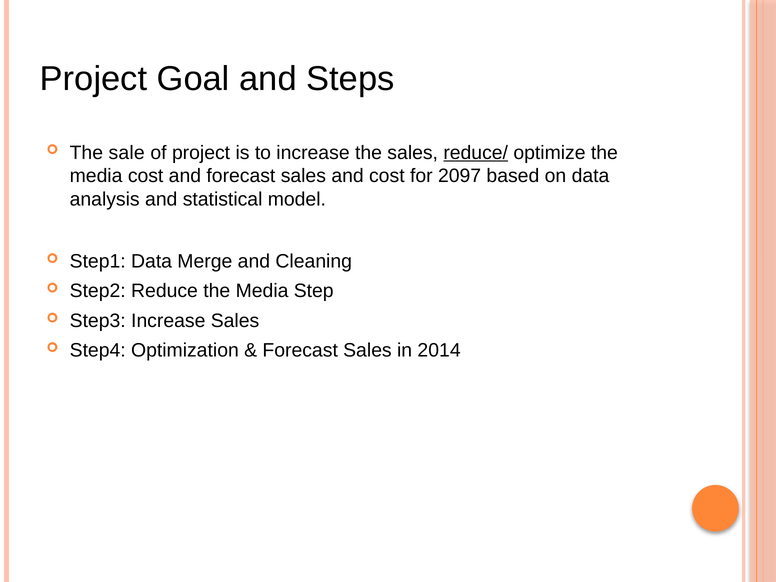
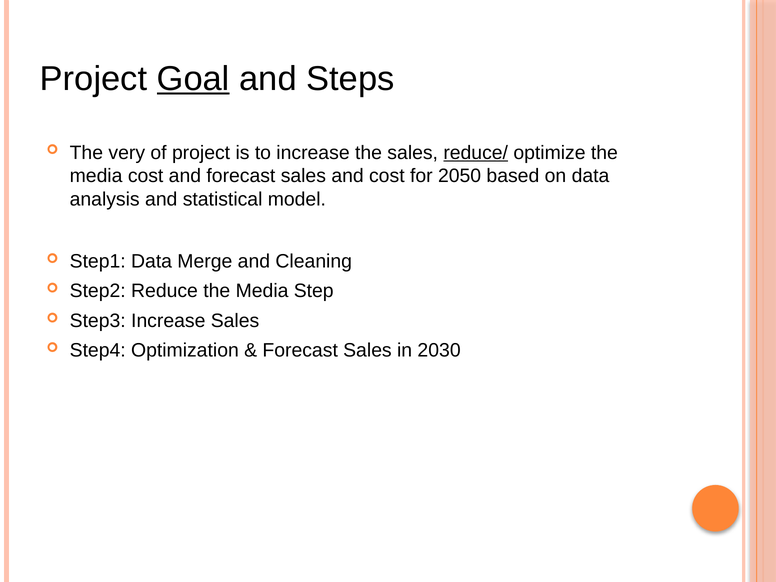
Goal underline: none -> present (193, 79)
sale: sale -> very (127, 153)
2097: 2097 -> 2050 (460, 176)
2014: 2014 -> 2030 (439, 351)
